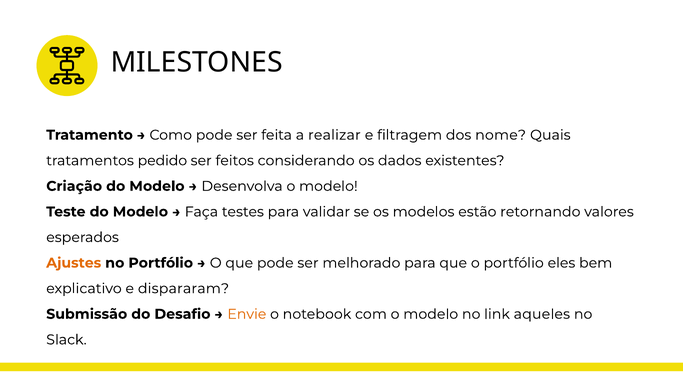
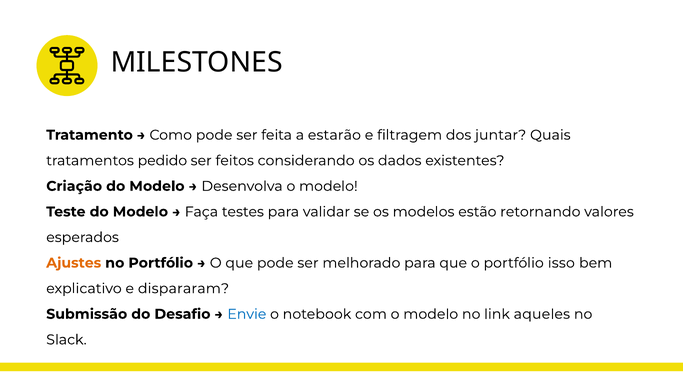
realizar: realizar -> estarão (334, 135)
nome: nome -> juntar (501, 135)
eles: eles -> isso (561, 263)
Envie colour: orange -> blue (247, 314)
